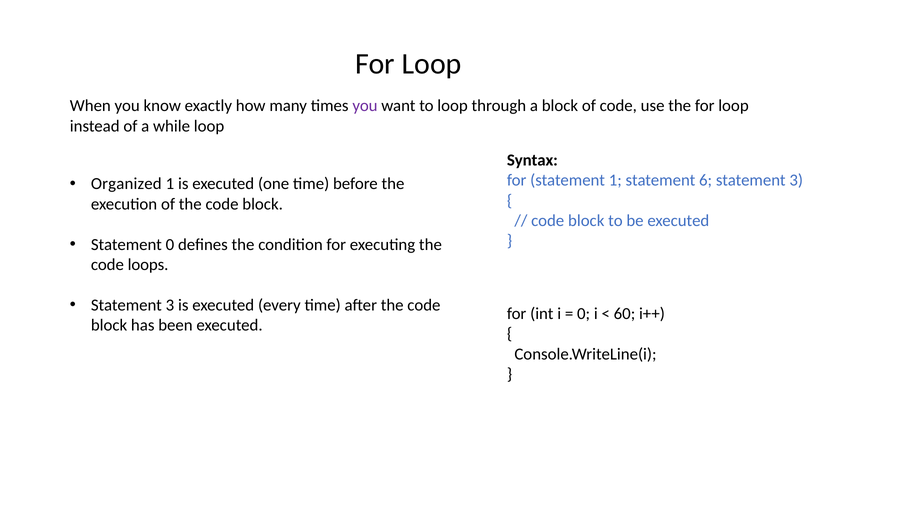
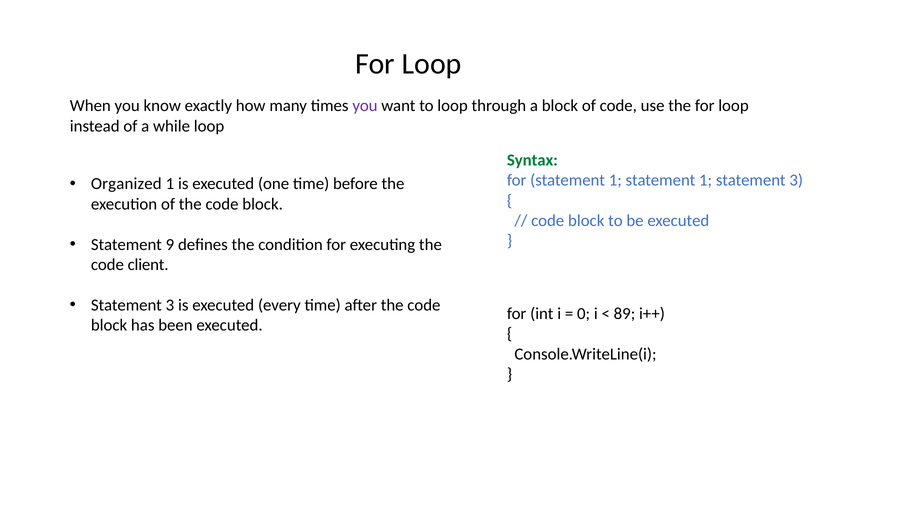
Syntax colour: black -> green (532, 160)
1 statement 6: 6 -> 1 (706, 180)
Statement 0: 0 -> 9 (170, 245)
loops: loops -> client (148, 265)
60: 60 -> 89 (624, 314)
